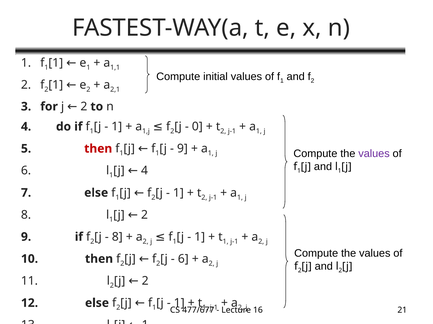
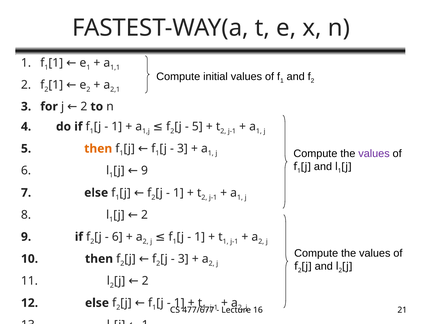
0: 0 -> 5 (197, 127)
9: 9 -> 3 (182, 149)
then colour: red -> orange (98, 149)
j 4: 4 -> 9 (144, 171)
8: 8 -> 6 (117, 237)
6: 6 -> 3 (183, 259)
